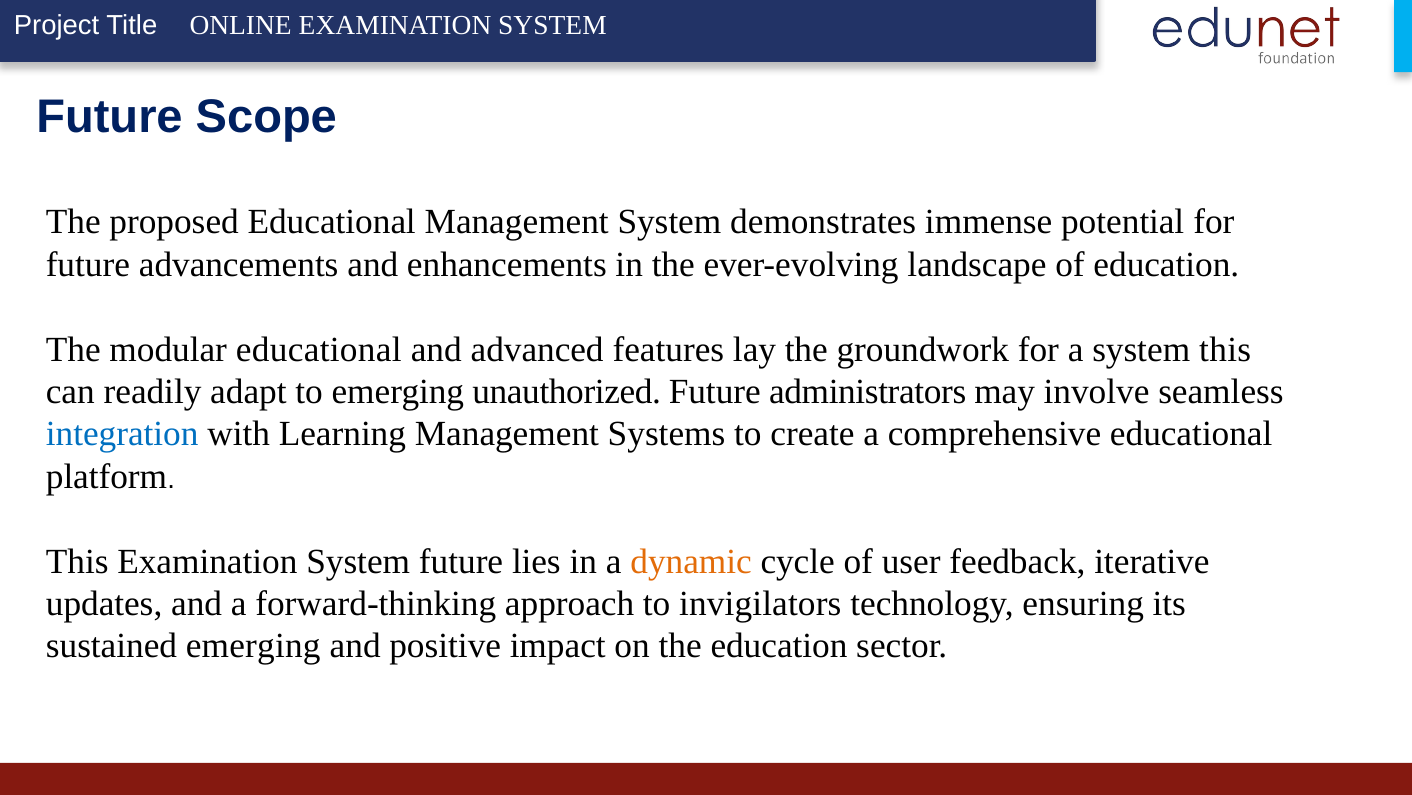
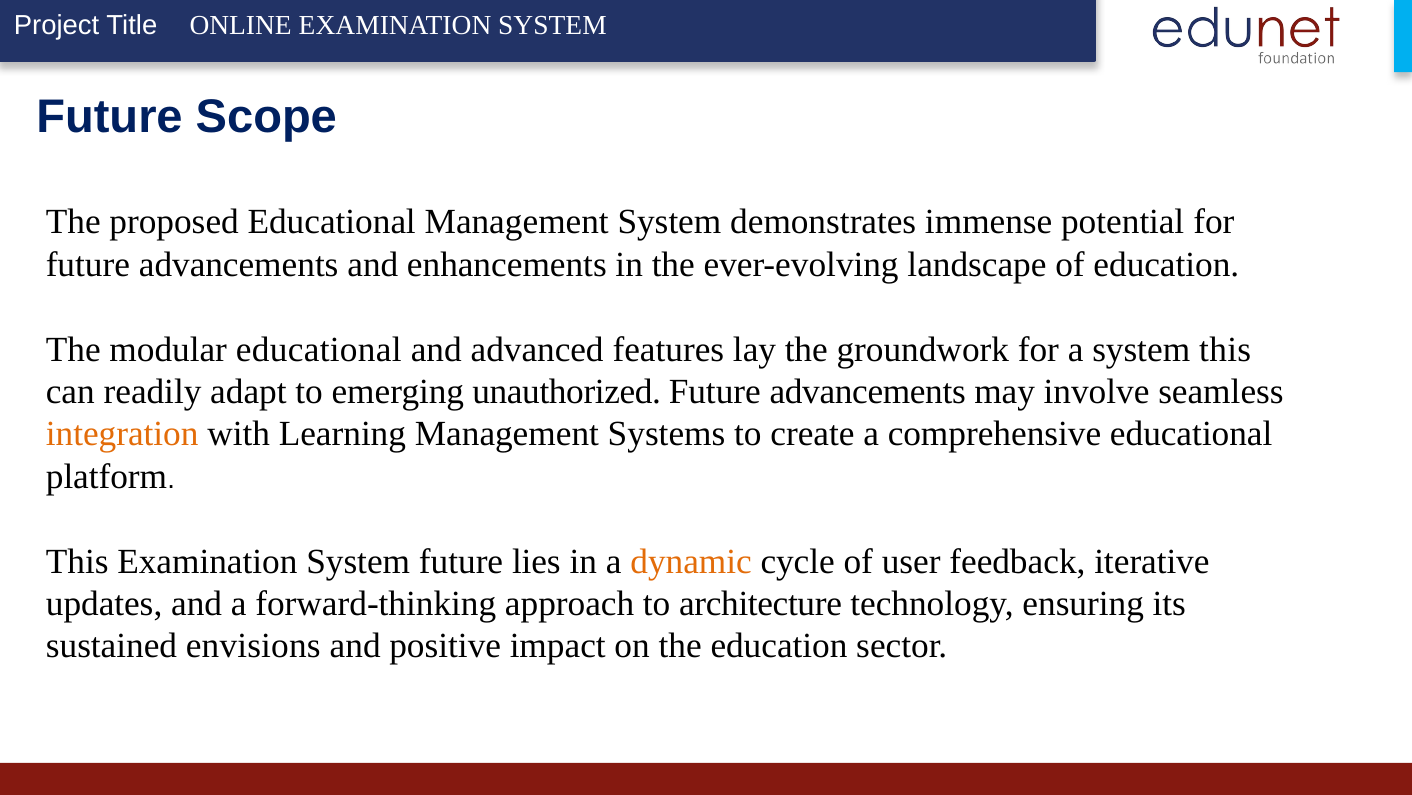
administrators: administrators -> advancements (868, 391)
integration colour: blue -> orange (122, 434)
invigilators: invigilators -> architecture (761, 603)
sustained emerging: emerging -> envisions (253, 646)
